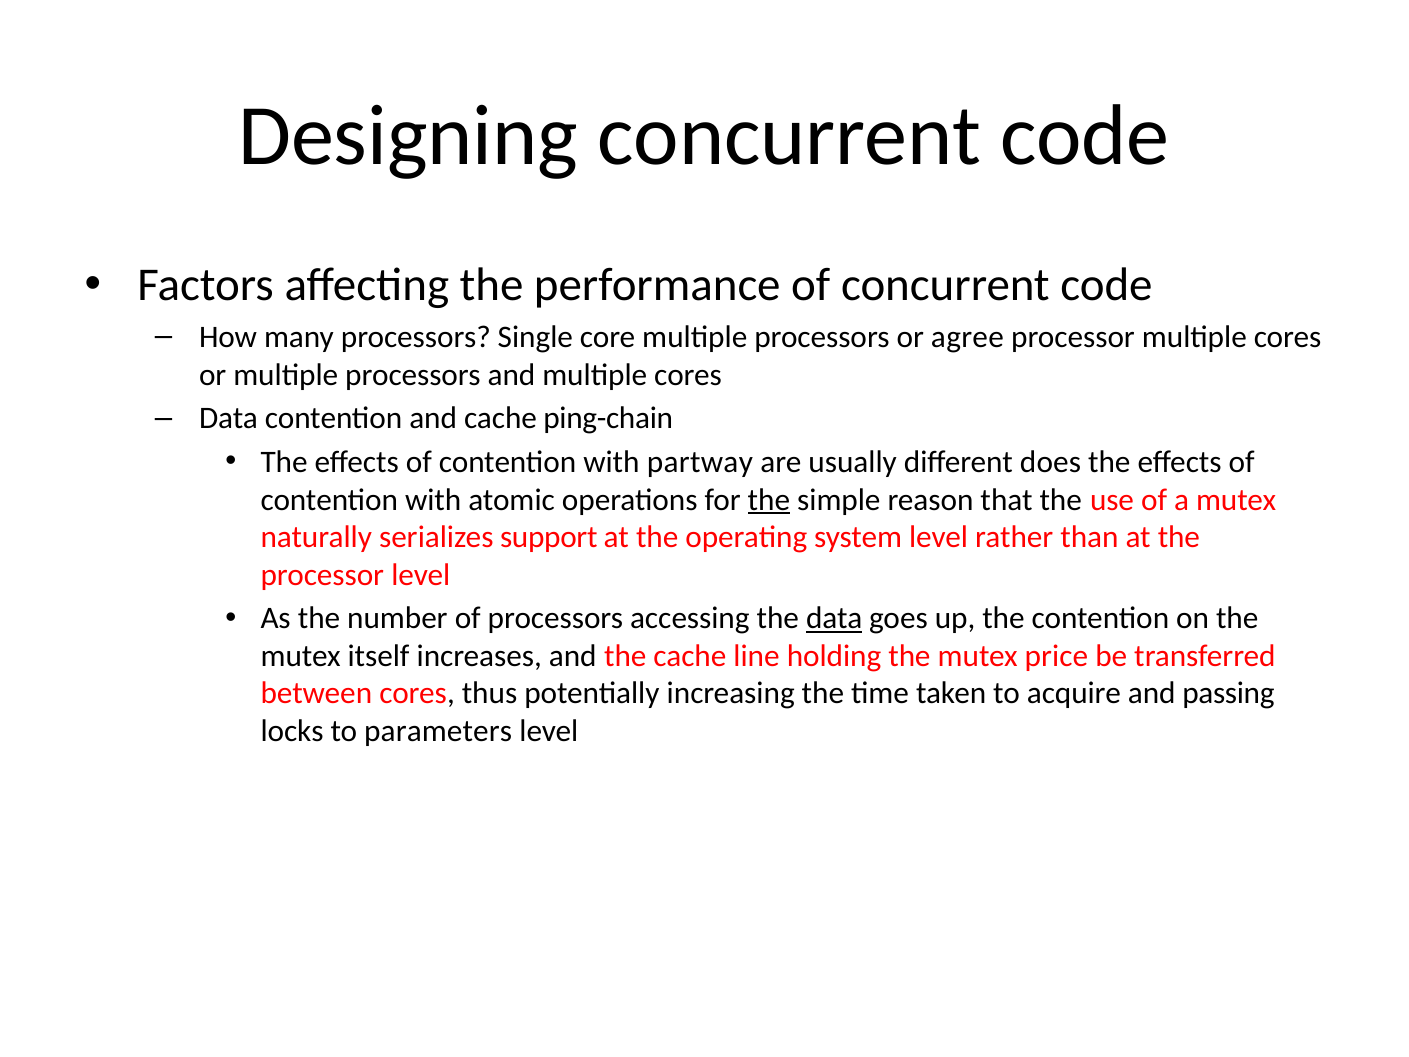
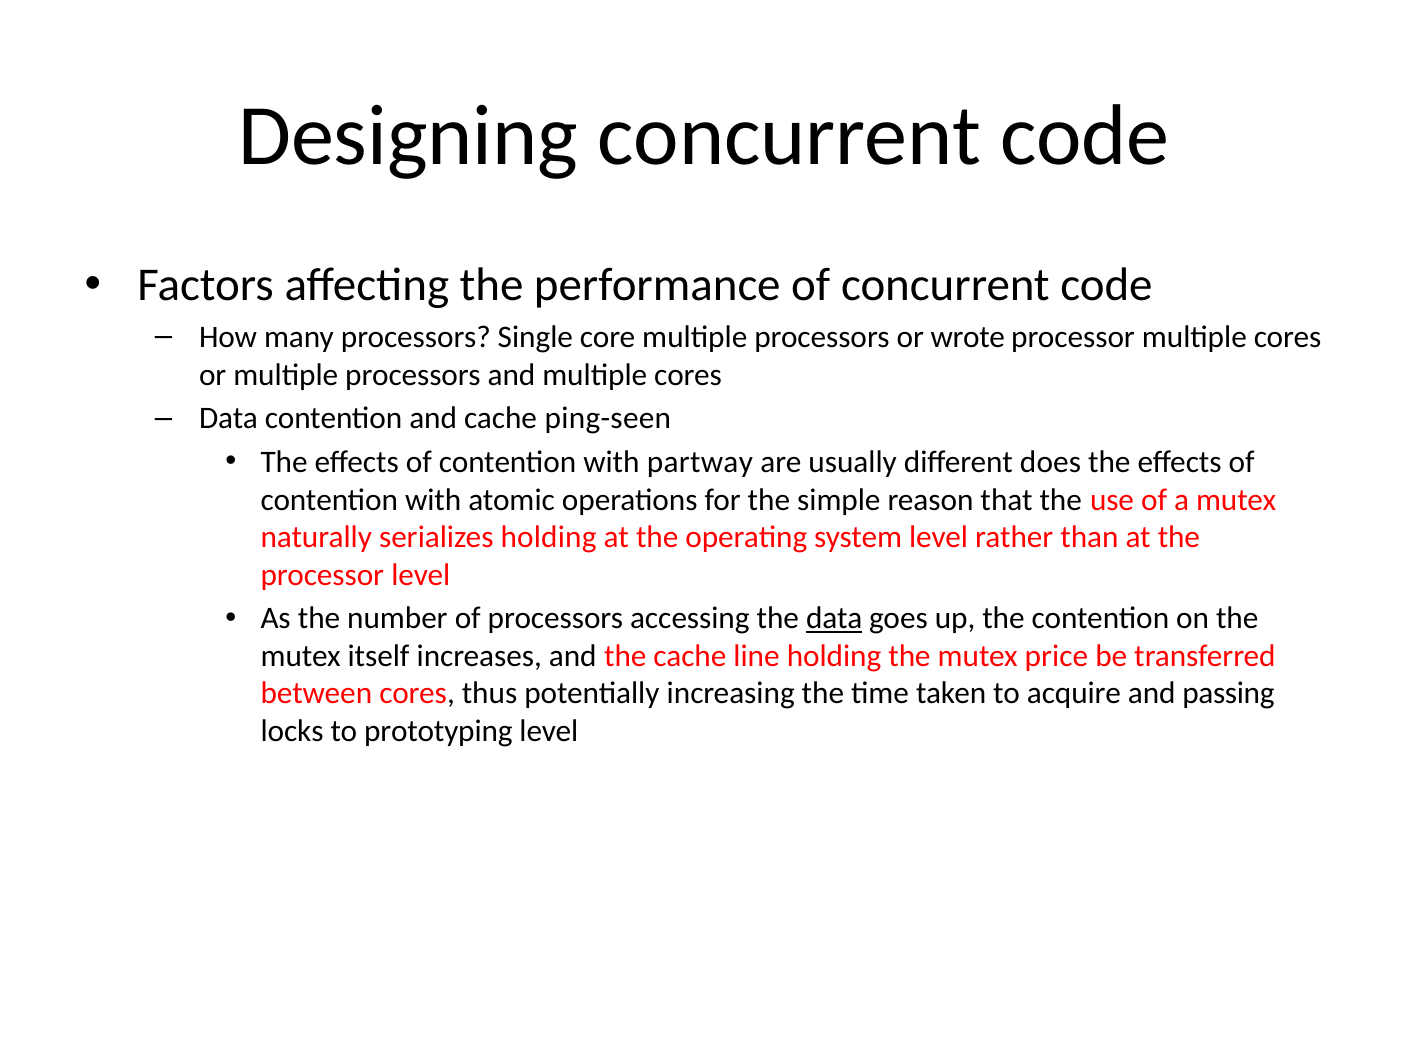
agree: agree -> wrote (968, 337)
ping-chain: ping-chain -> ping-seen (608, 418)
the underline: present -> none (769, 500)
serializes support: support -> holding (549, 537)
parameters: parameters -> prototyping (438, 731)
